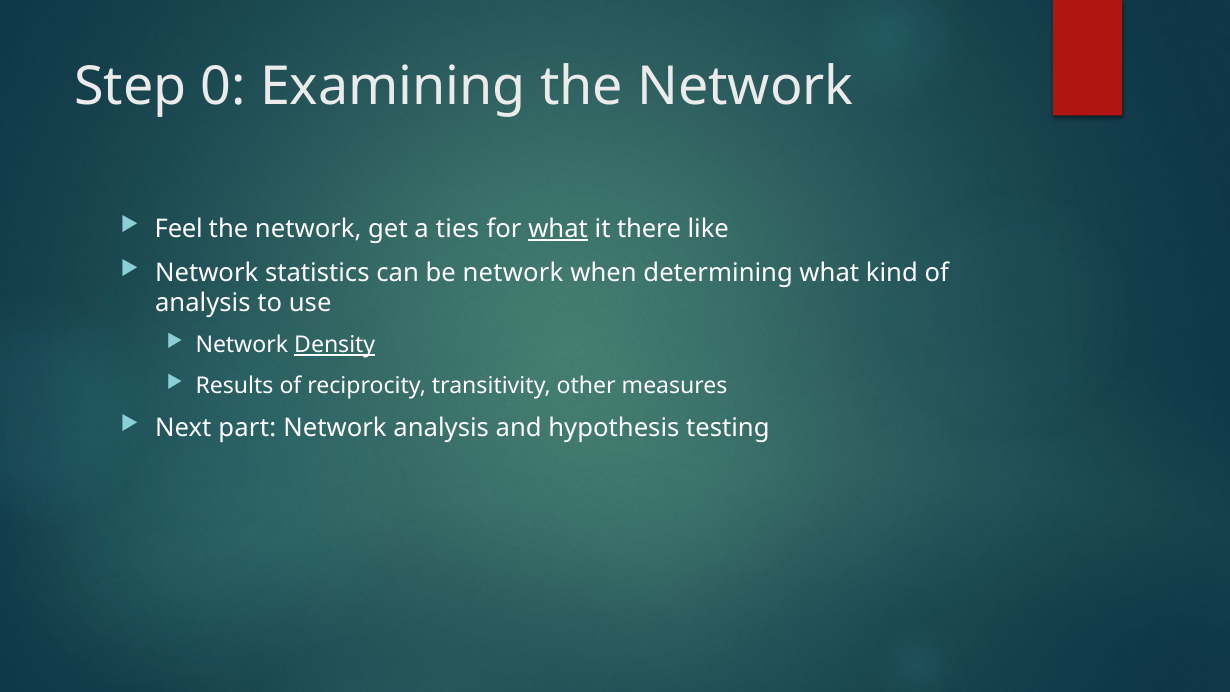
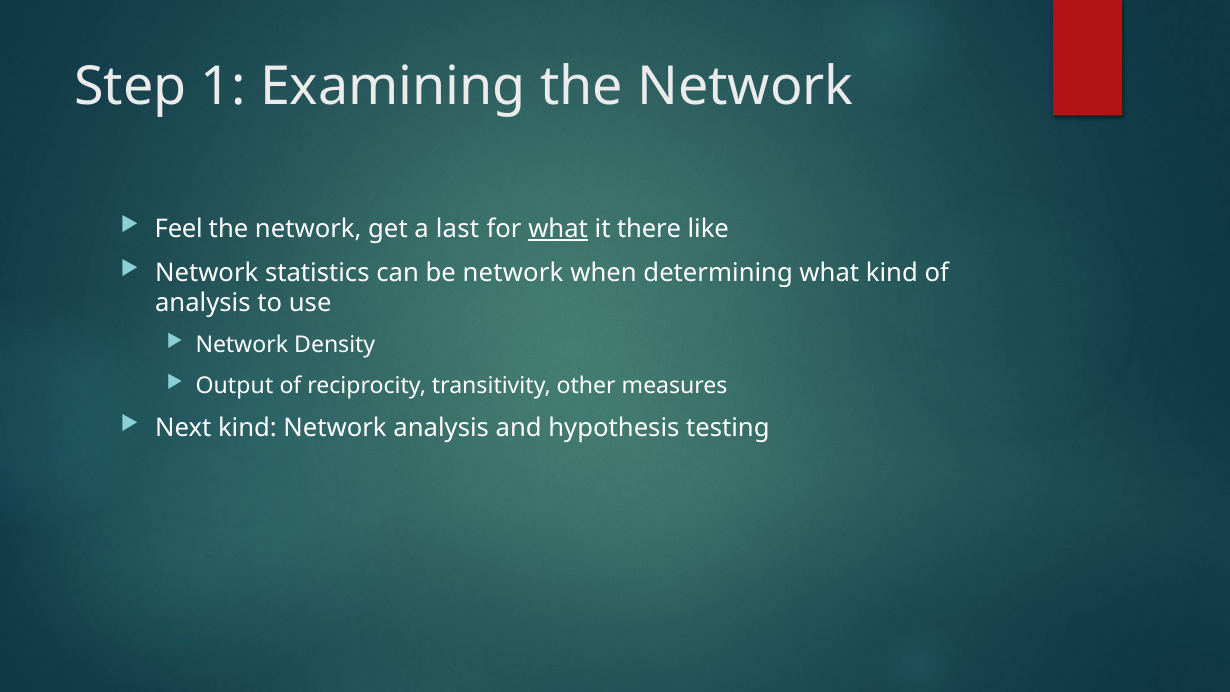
0: 0 -> 1 (223, 86)
ties: ties -> last (458, 229)
Density underline: present -> none (335, 345)
Results: Results -> Output (234, 386)
Next part: part -> kind (247, 428)
